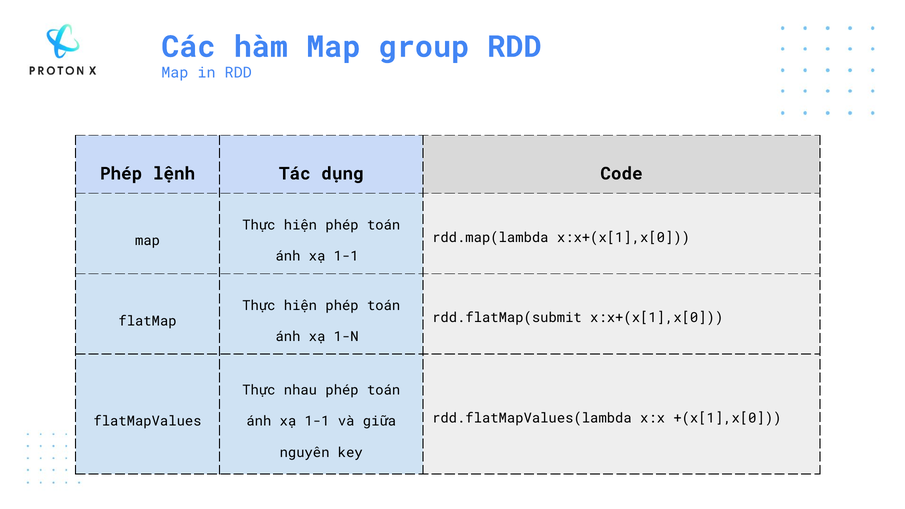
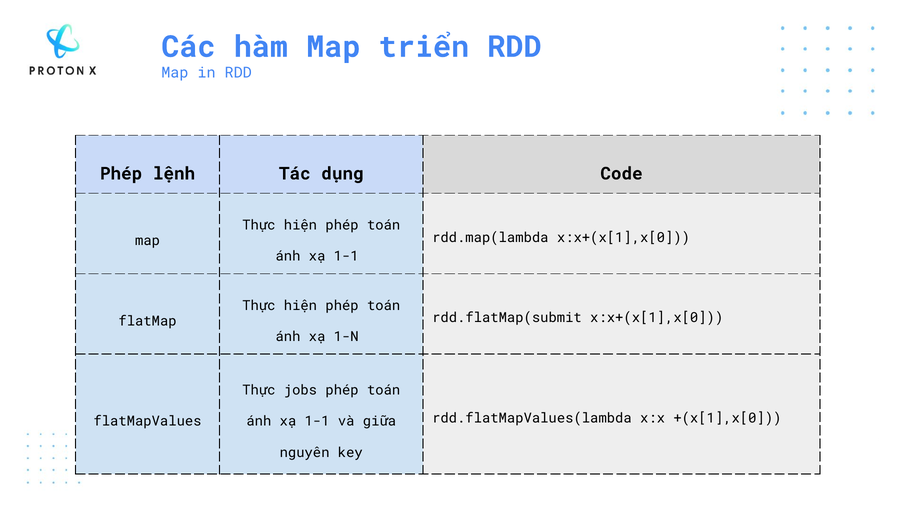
group: group -> triển (424, 47)
nhau: nhau -> jobs (300, 390)
